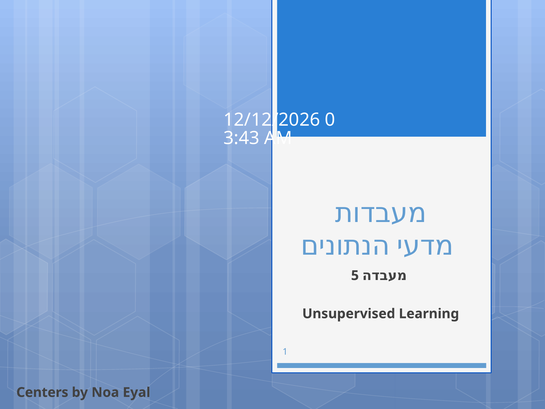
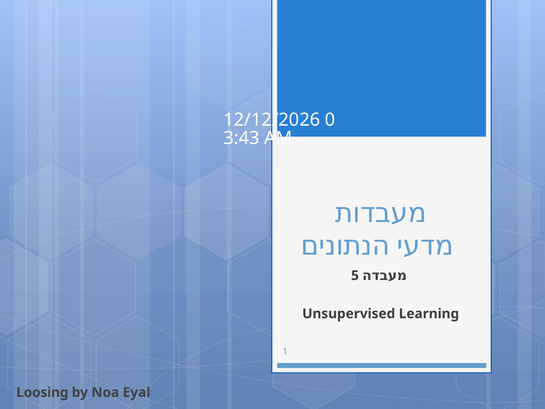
Centers: Centers -> Loosing (42, 392)
